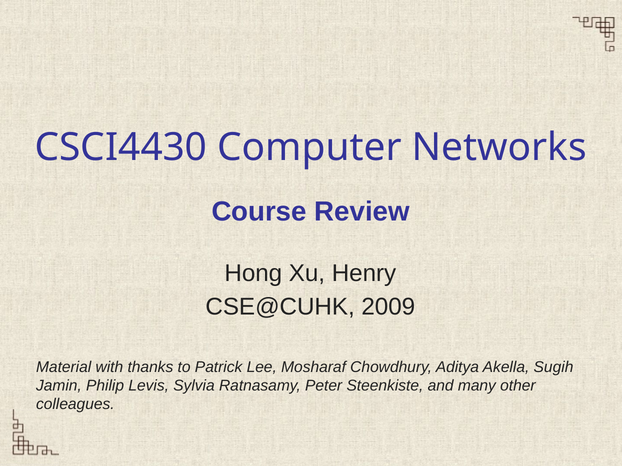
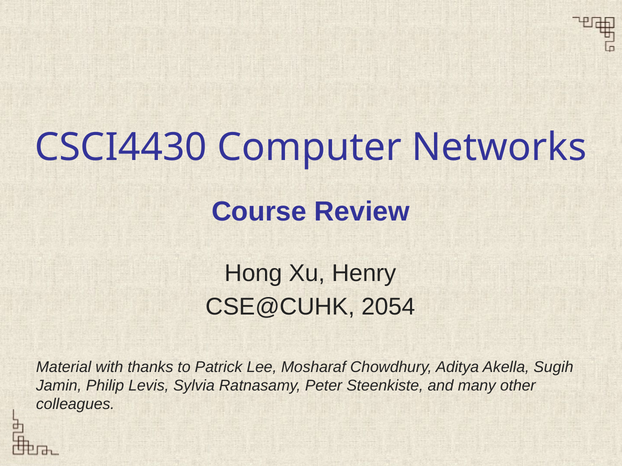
2009: 2009 -> 2054 (388, 307)
